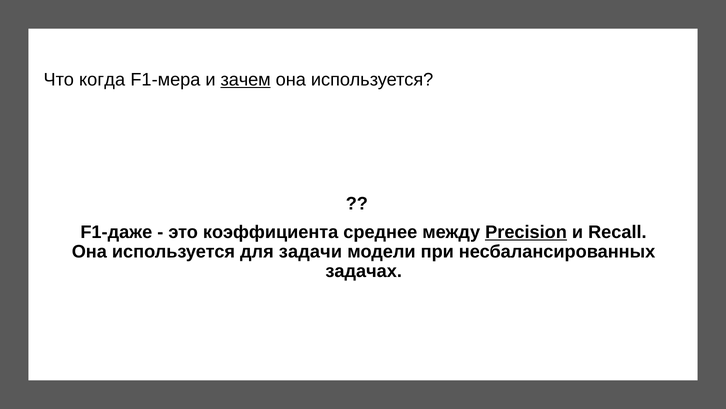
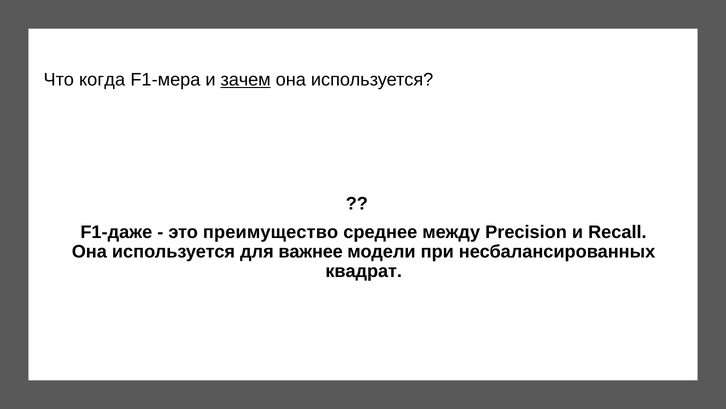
коэффициента: коэффициента -> преимущество (271, 232)
Precision underline: present -> none (526, 232)
задачи: задачи -> важнее (311, 251)
задачах: задачах -> квадрат (364, 271)
